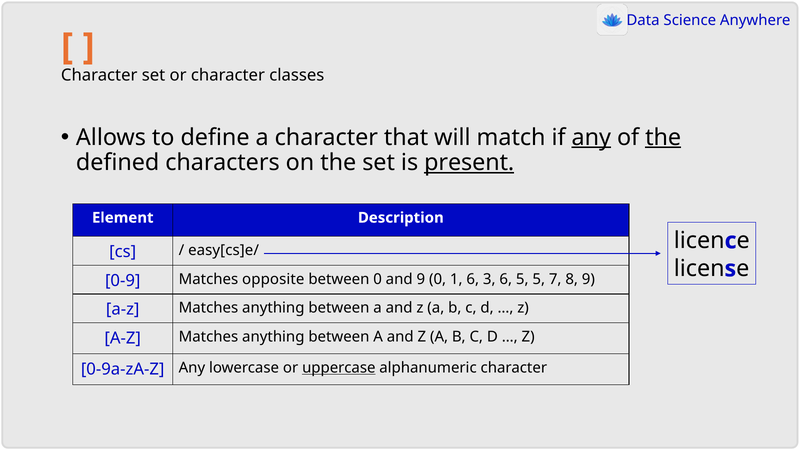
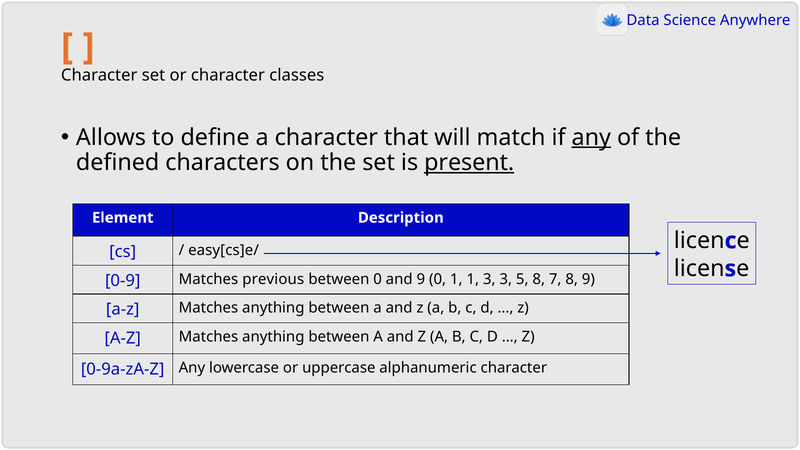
the underline: present -> none (663, 137)
opposite: opposite -> previous (273, 279)
1 6: 6 -> 1 (473, 279)
3 6: 6 -> 3 (506, 279)
5 5: 5 -> 8 (539, 279)
uppercase underline: present -> none (339, 368)
